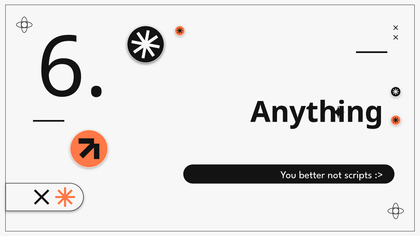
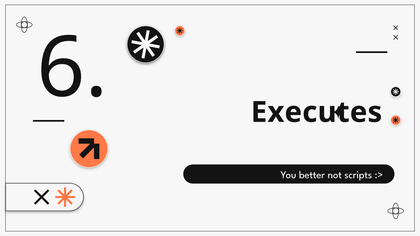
Anything: Anything -> Executes (316, 112)
